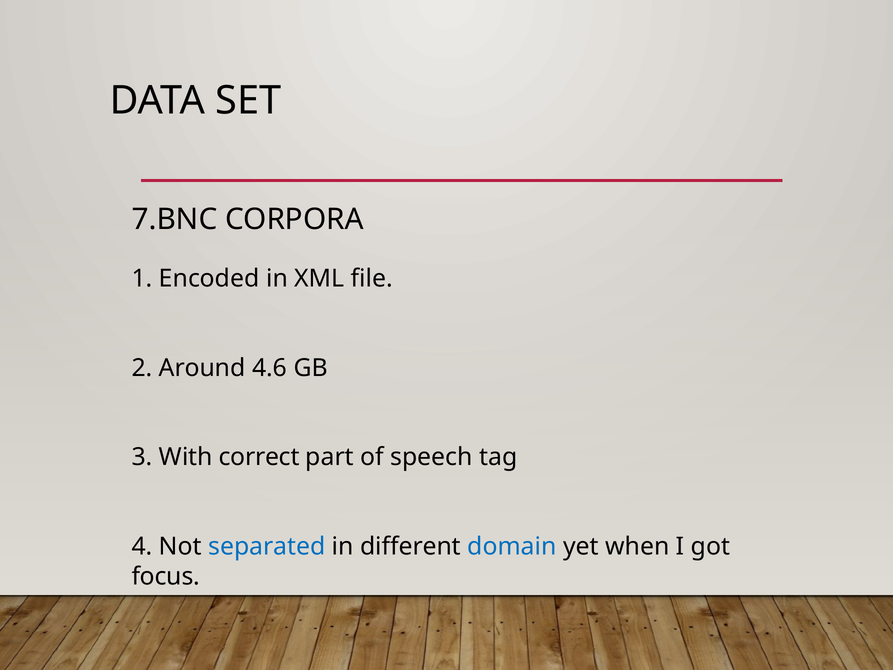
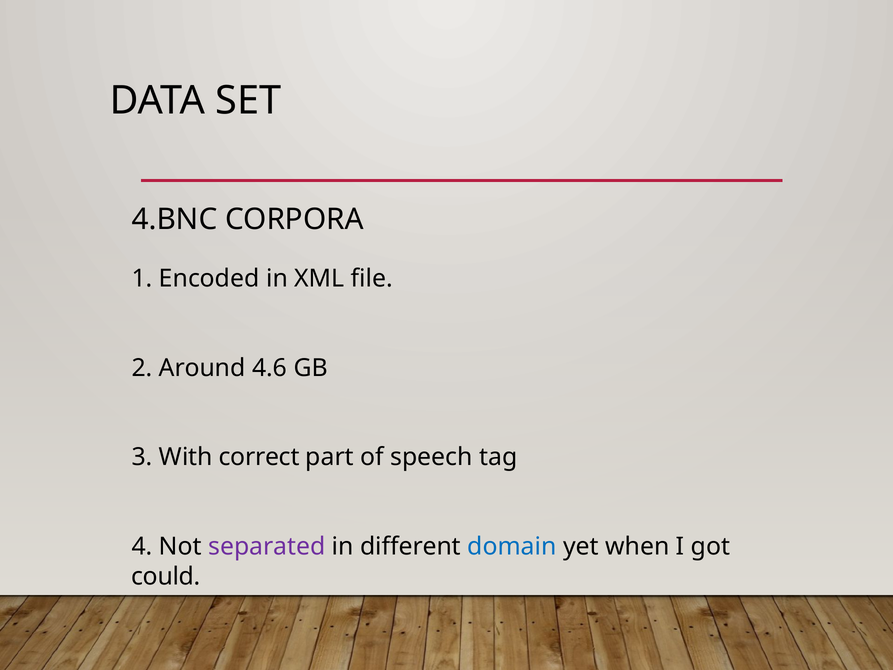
7.BNC: 7.BNC -> 4.BNC (175, 219)
separated colour: blue -> purple (267, 546)
focus: focus -> could (166, 576)
